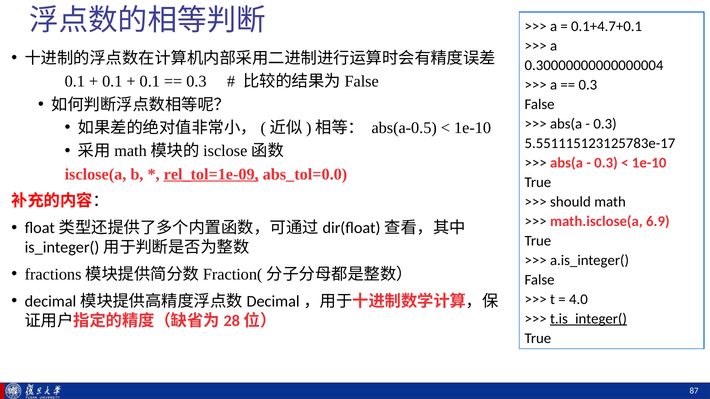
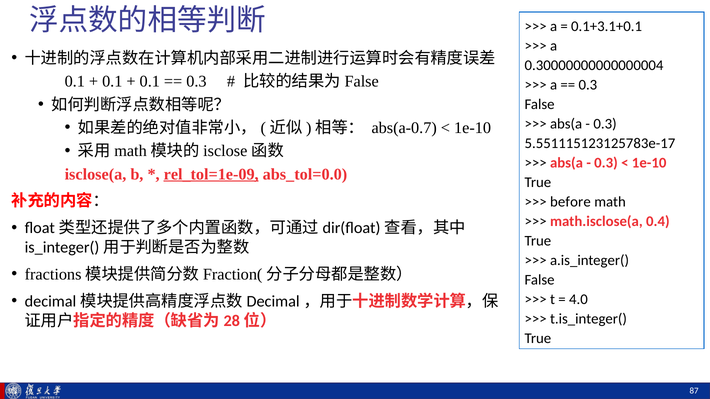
0.1+4.7+0.1: 0.1+4.7+0.1 -> 0.1+3.1+0.1 (607, 26)
abs(a-0.5: abs(a-0.5 -> abs(a-0.7 (404, 128)
should: should -> before (570, 202)
6.9: 6.9 -> 0.4 (658, 221)
t.is_integer( underline: present -> none (588, 319)
